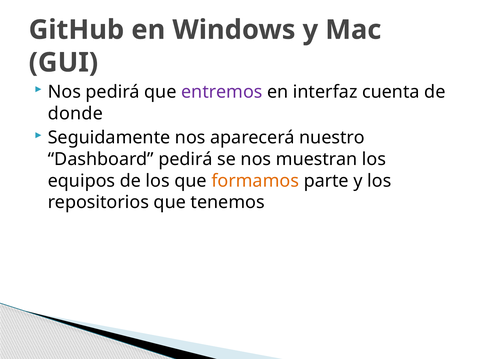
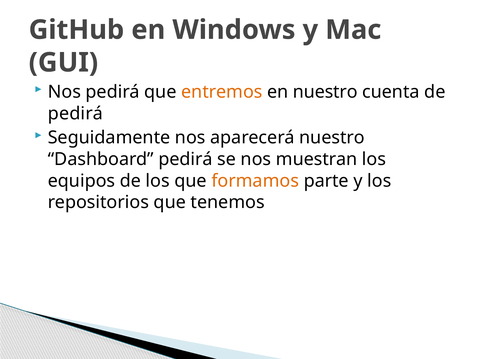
entremos colour: purple -> orange (222, 92)
en interfaz: interfaz -> nuestro (325, 92)
donde: donde -> pedirá (75, 114)
